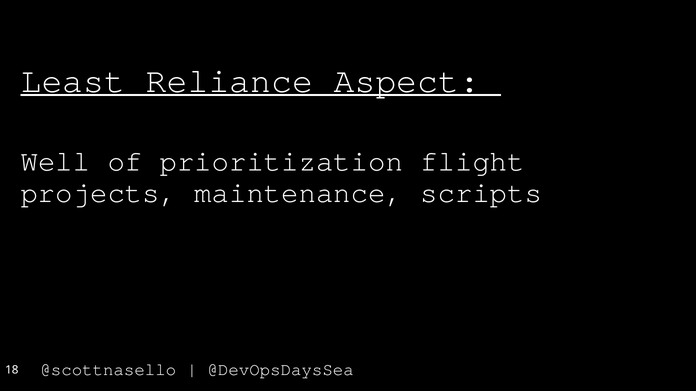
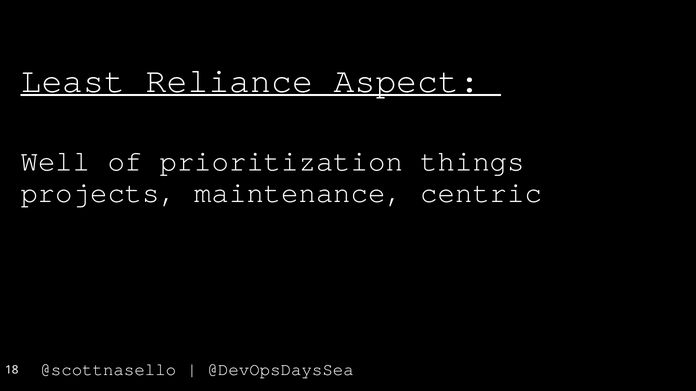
flight: flight -> things (473, 161)
scripts: scripts -> centric (481, 193)
